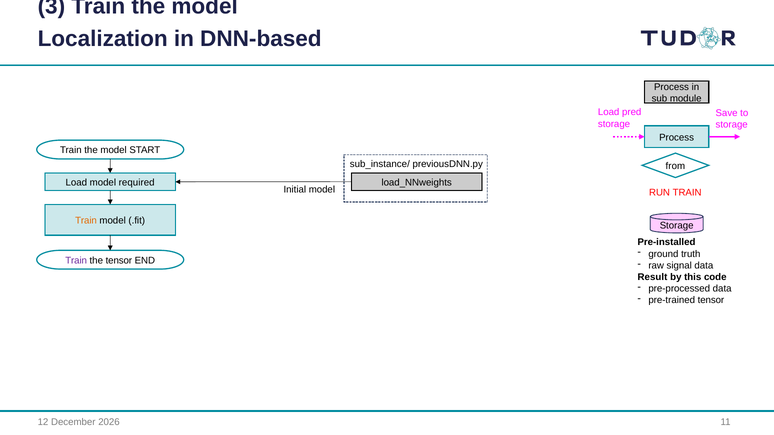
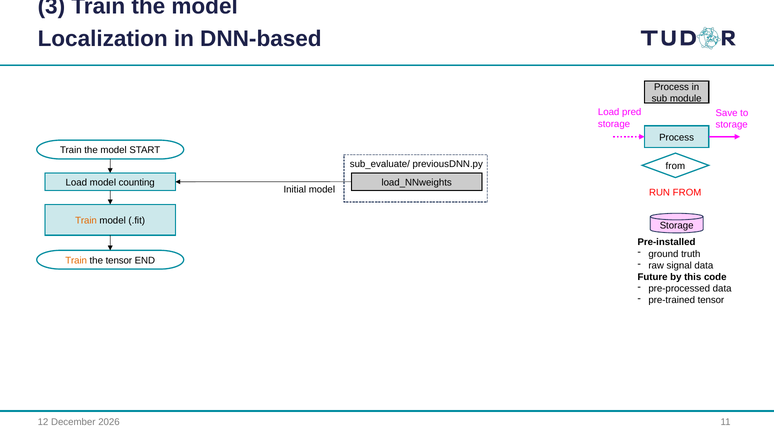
sub_instance/: sub_instance/ -> sub_evaluate/ (380, 164)
required: required -> counting (137, 183)
RUN TRAIN: TRAIN -> FROM (687, 193)
Train colour: purple -> orange (76, 261)
Result: Result -> Future (653, 277)
